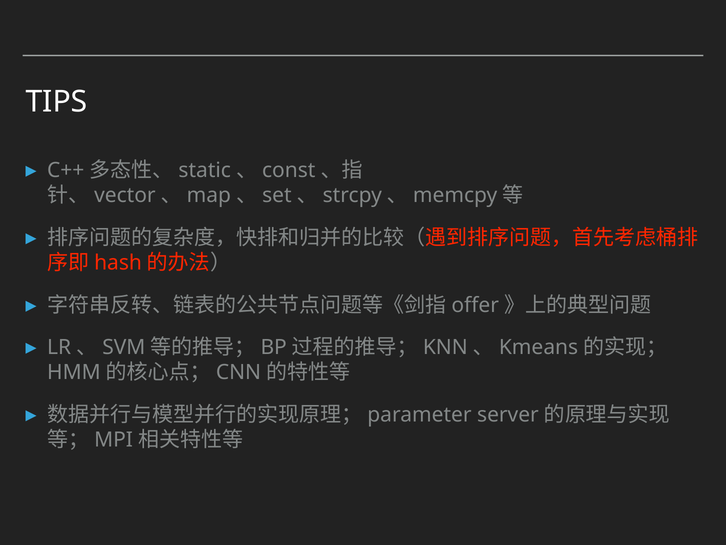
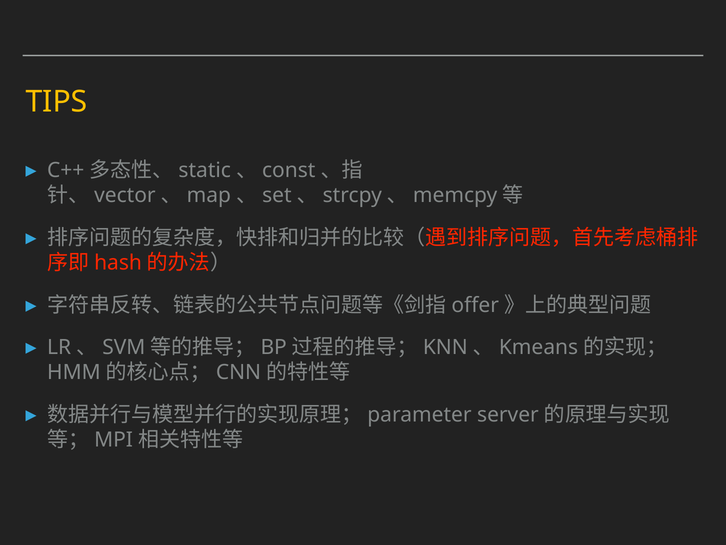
TIPS colour: white -> yellow (56, 102)
